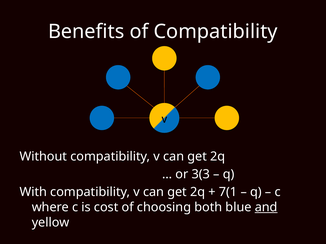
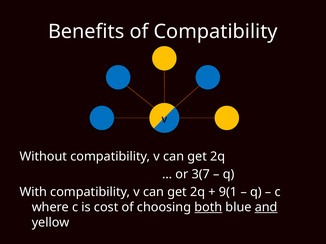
3(3: 3(3 -> 3(7 (201, 175)
7(1: 7(1 -> 9(1 (228, 192)
both underline: none -> present (208, 208)
